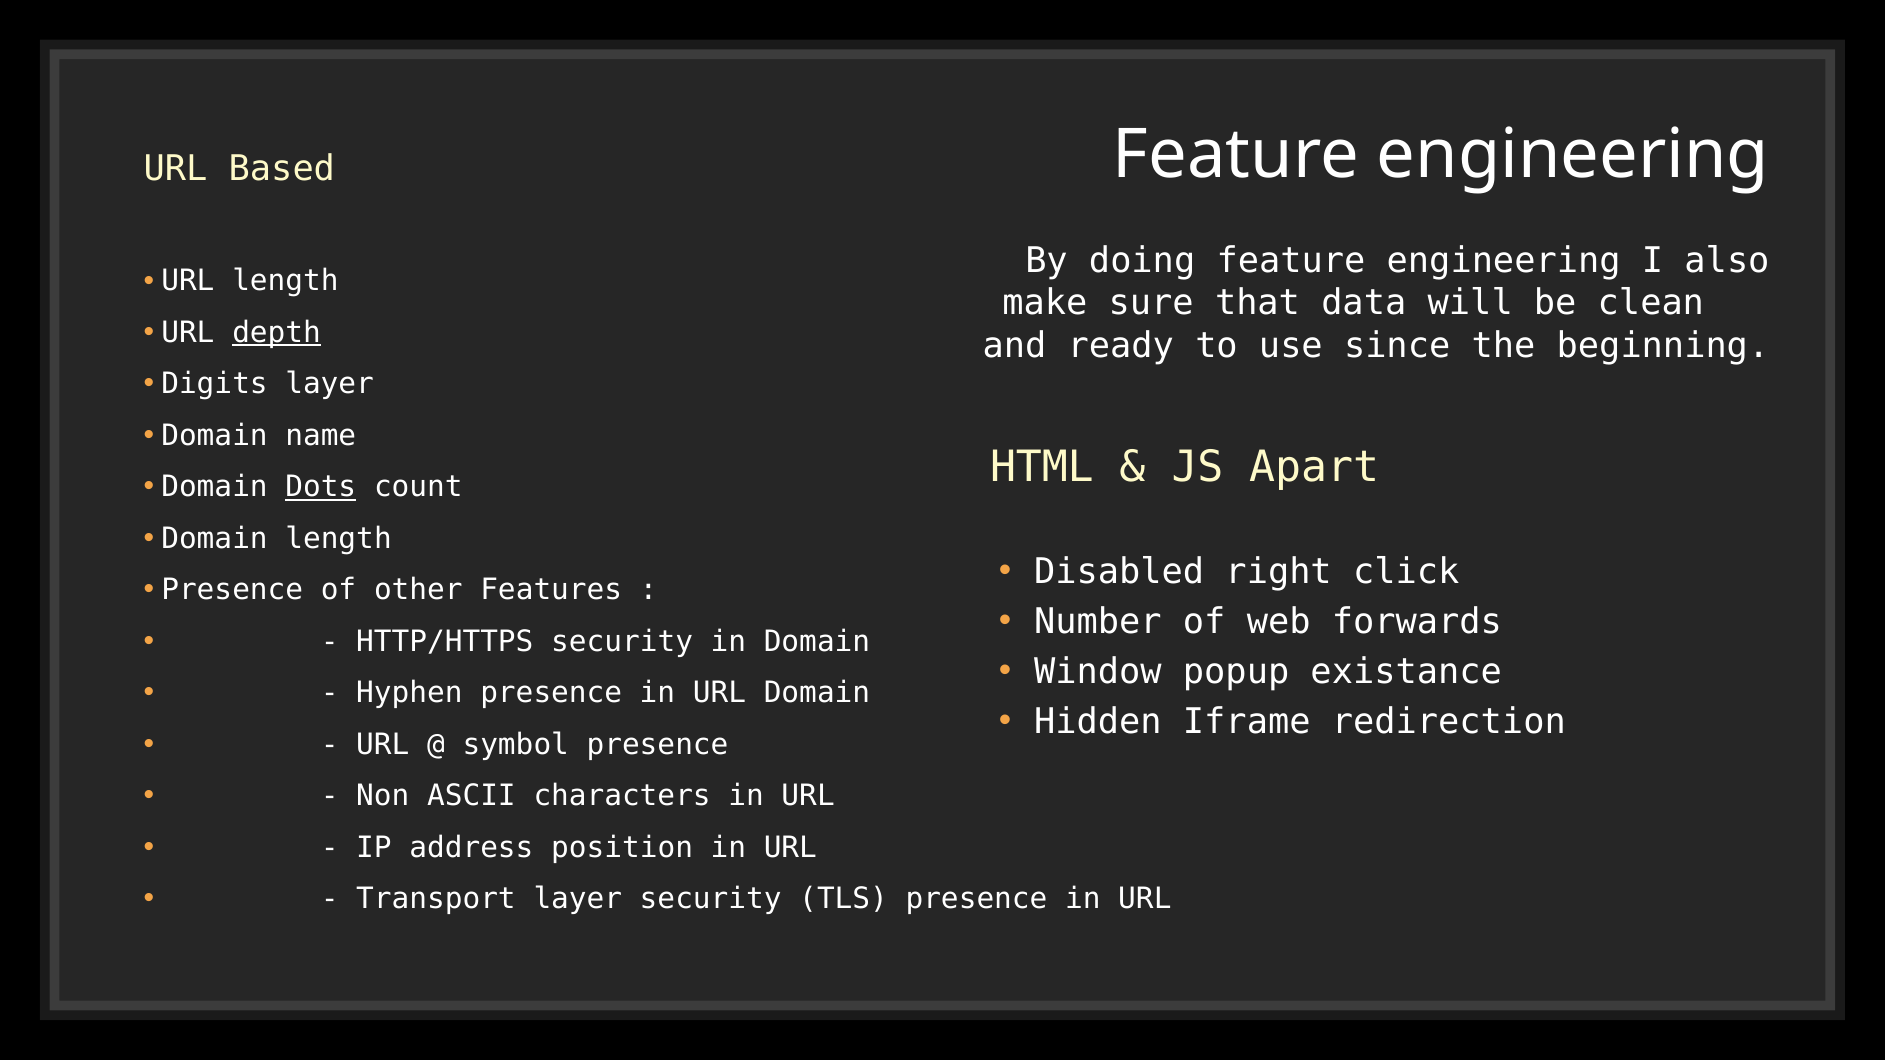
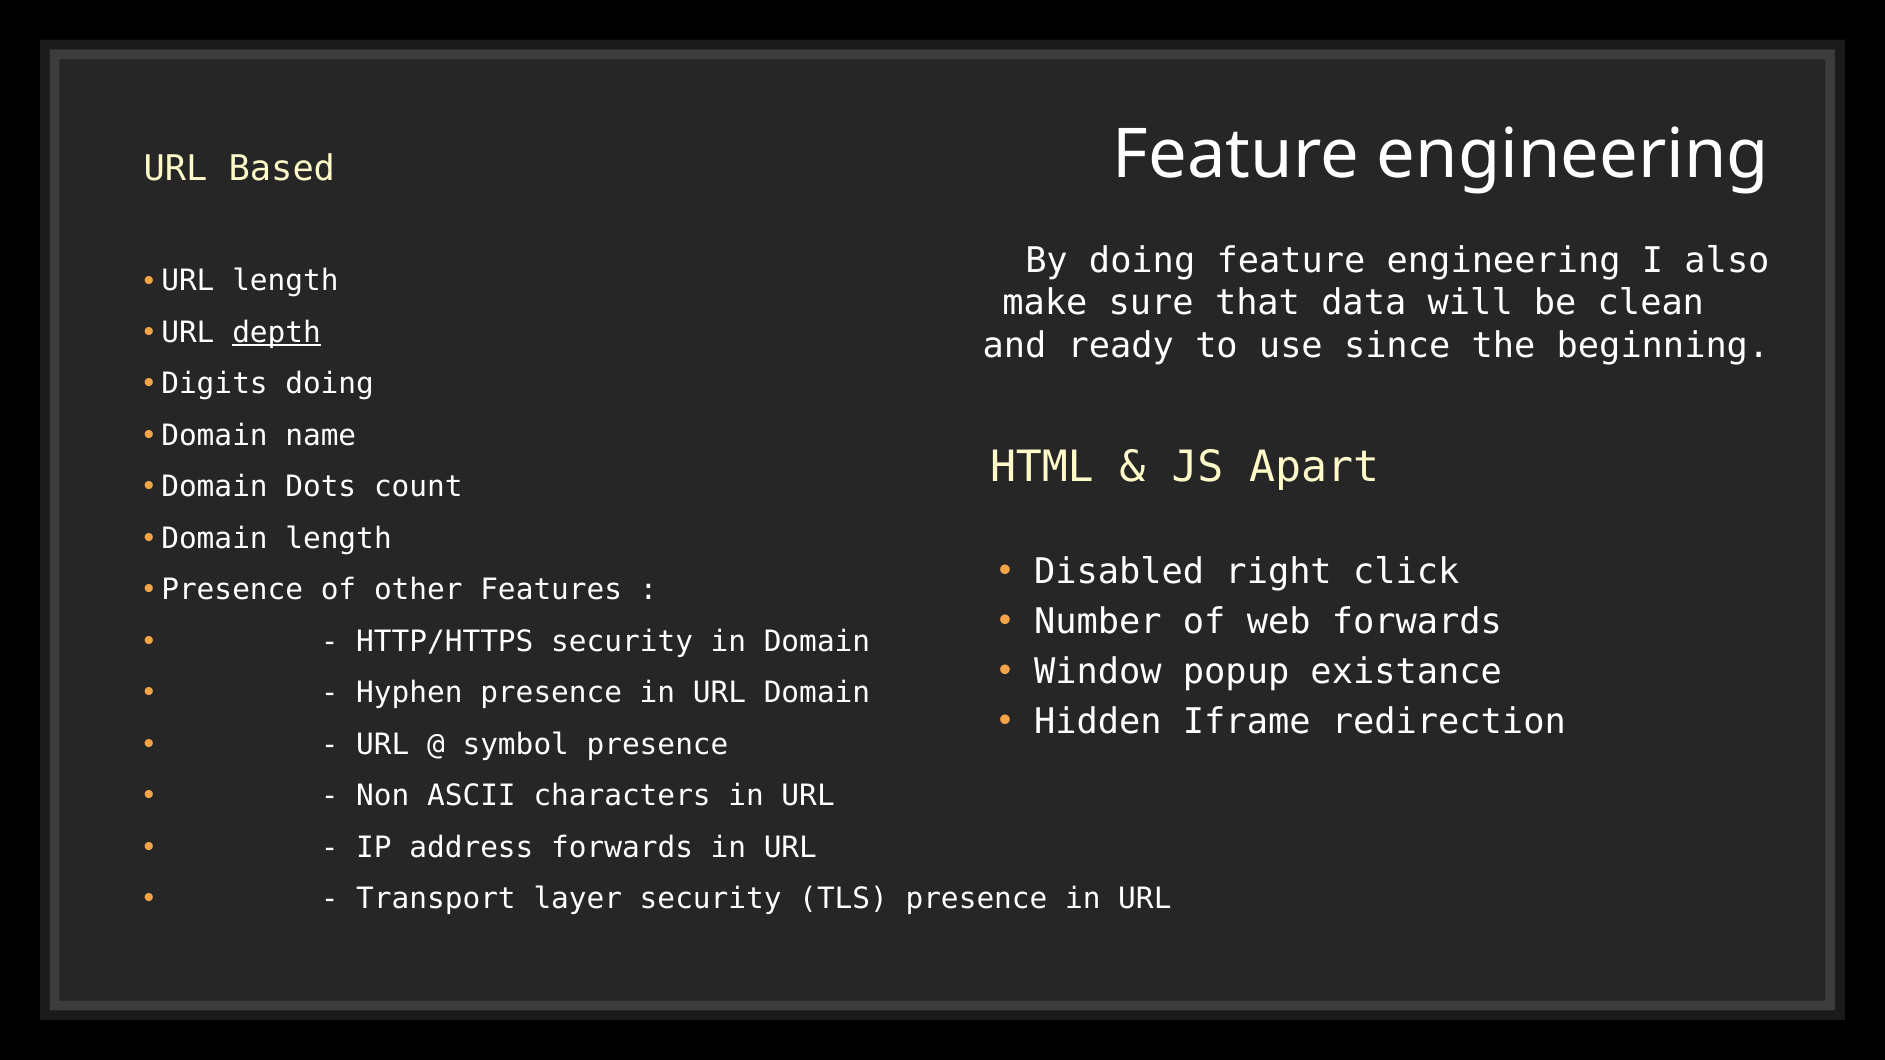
Digits layer: layer -> doing (330, 384)
Dots underline: present -> none (321, 487)
address position: position -> forwards (622, 848)
